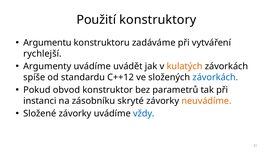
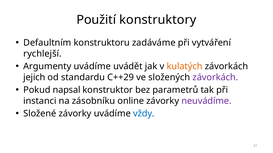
Argumentu: Argumentu -> Defaultním (47, 43)
spíše: spíše -> jejich (34, 78)
C++12: C++12 -> C++29 (121, 78)
závorkách colour: blue -> purple (215, 78)
obvod: obvod -> napsal (67, 90)
skryté: skryté -> online (131, 101)
neuvádíme colour: orange -> purple (206, 101)
